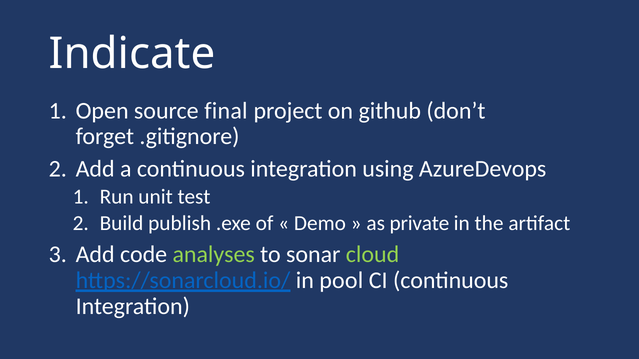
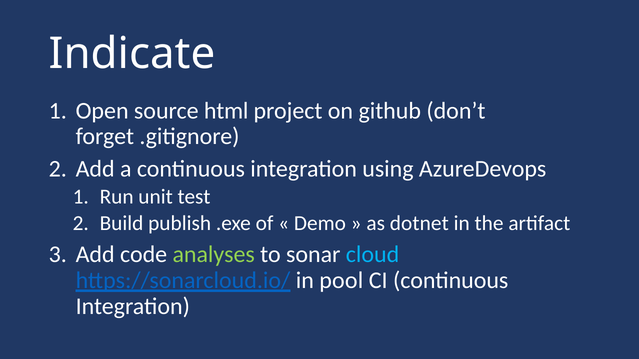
final: final -> html (226, 111)
private: private -> dotnet (419, 223)
cloud colour: light green -> light blue (373, 255)
